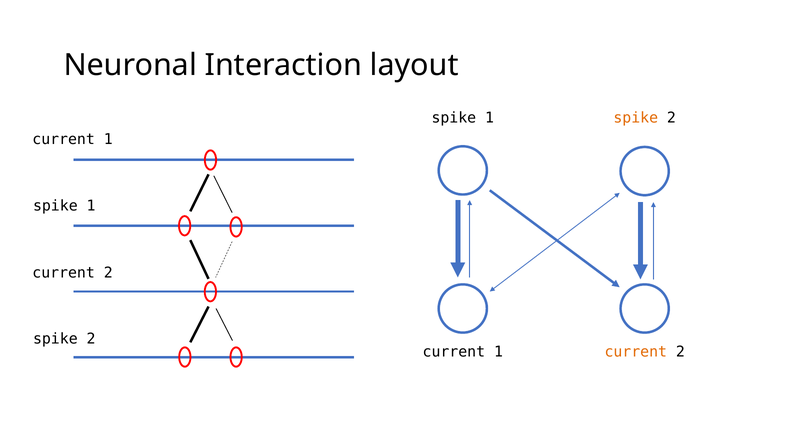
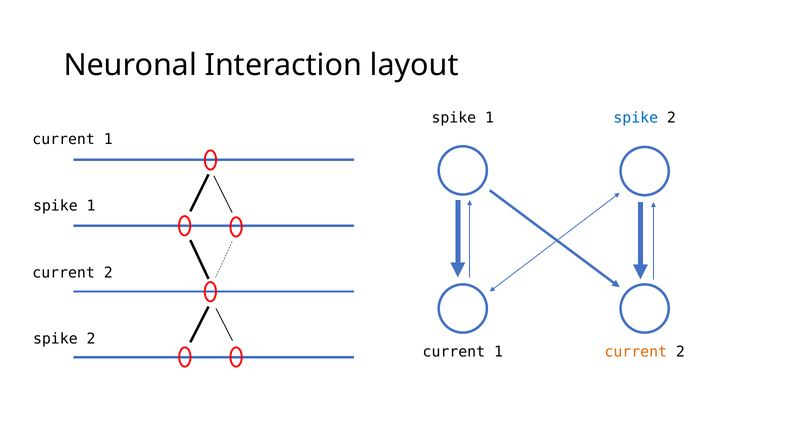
spike colour: orange -> blue (636, 118)
